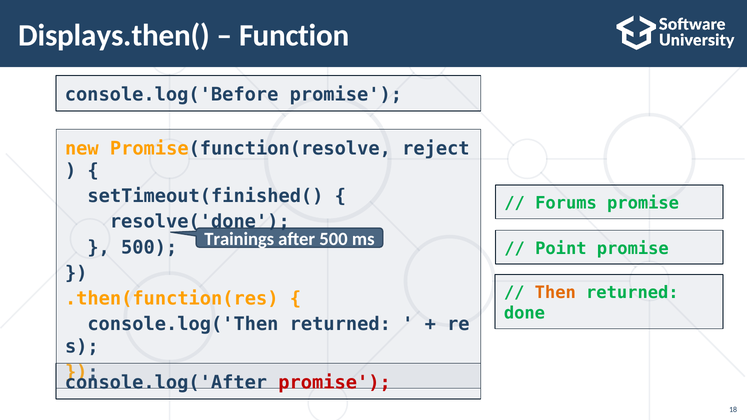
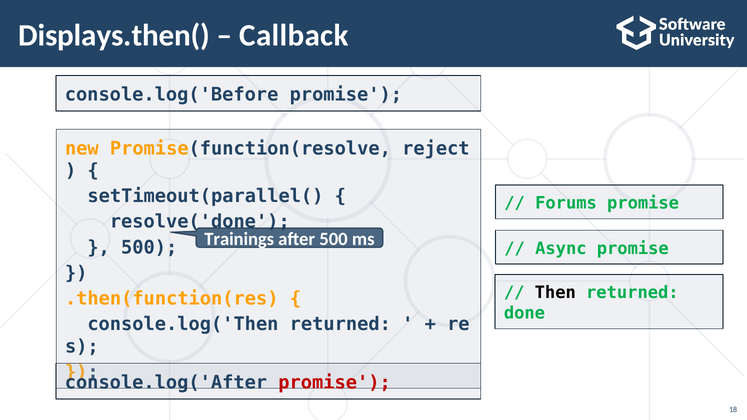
Function: Function -> Callback (294, 35)
setTimeout(finished(: setTimeout(finished( -> setTimeout(parallel( (205, 196)
Point: Point -> Async (561, 248)
Then colour: orange -> black (555, 293)
